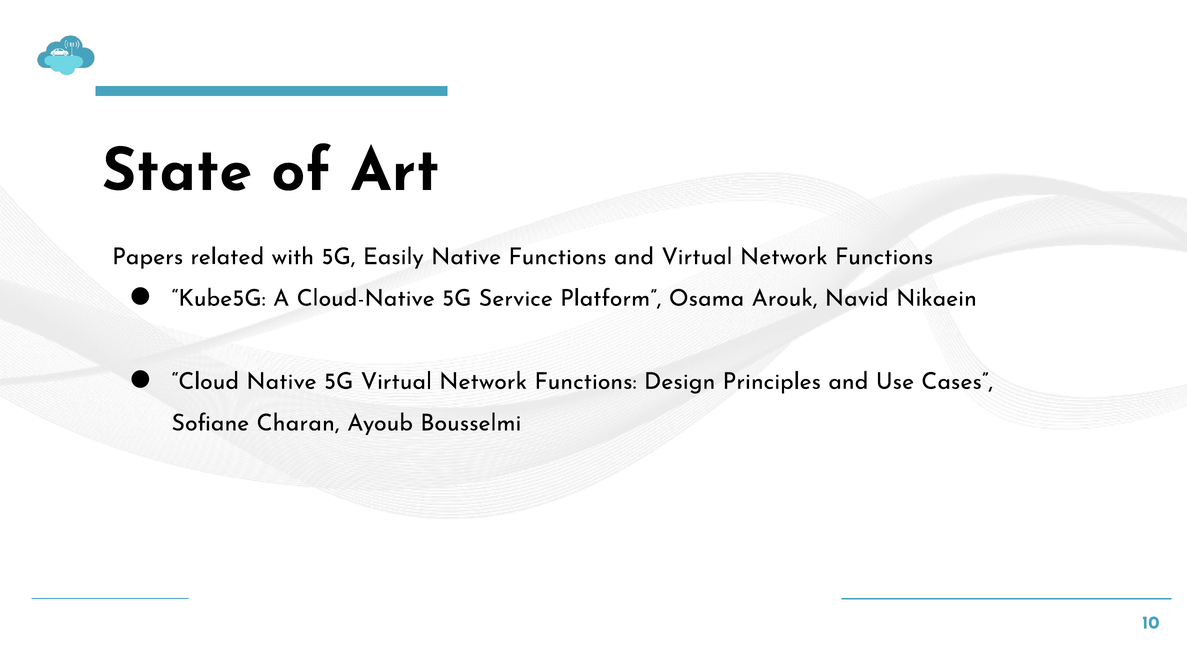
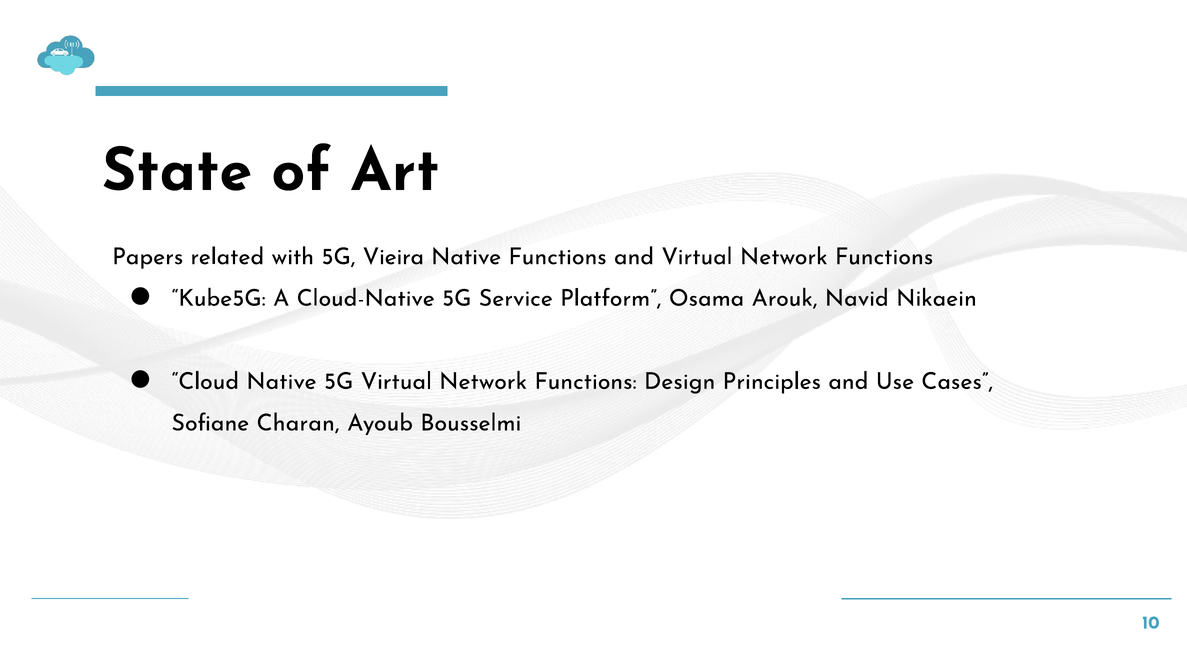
Easily: Easily -> Vieira (393, 256)
